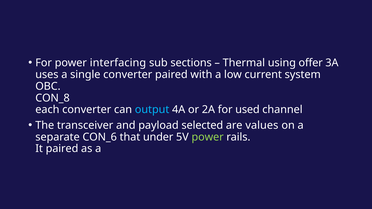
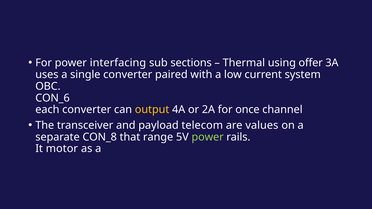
CON_8: CON_8 -> CON_6 (53, 98)
output colour: light blue -> yellow (152, 110)
used: used -> once (247, 110)
selected: selected -> telecom (202, 125)
CON_6: CON_6 -> CON_8 (100, 137)
under: under -> range (158, 137)
It paired: paired -> motor (62, 149)
